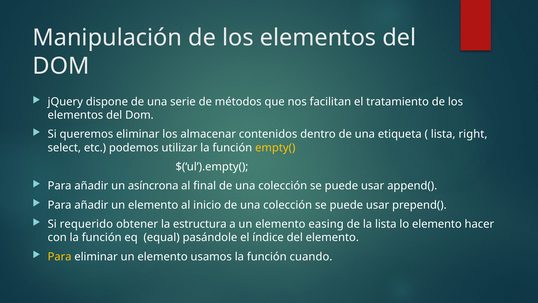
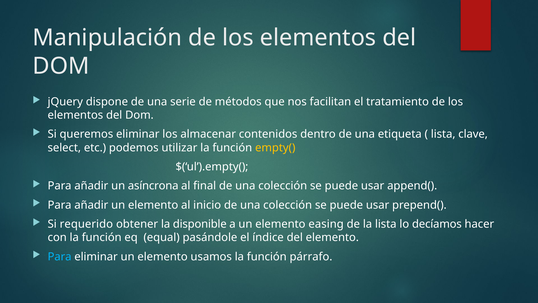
right: right -> clave (473, 134)
estructura: estructura -> disponible (200, 224)
lo elemento: elemento -> decíamos (437, 224)
Para colour: yellow -> light blue (60, 256)
cuando: cuando -> párrafo (311, 256)
